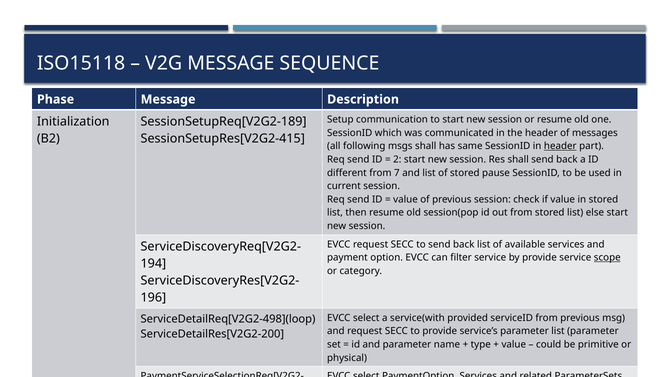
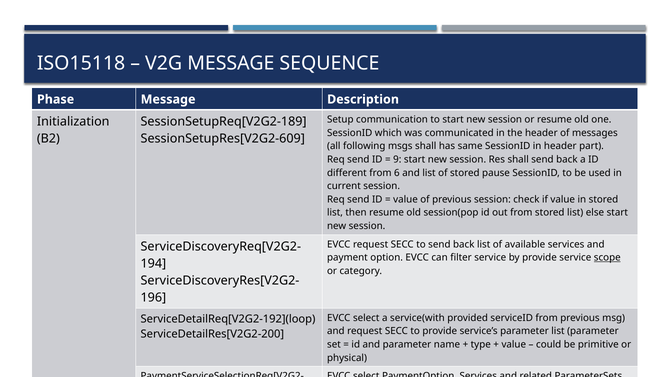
SessionSetupRes[V2G2-415: SessionSetupRes[V2G2-415 -> SessionSetupRes[V2G2-609 (223, 139)
header underline: present -> none (560, 146)
2: 2 -> 9 (397, 159)
7: 7 -> 6 (397, 173)
ServiceDetailReq[V2G2-498](loop: ServiceDetailReq[V2G2-498](loop -> ServiceDetailReq[V2G2-192](loop (228, 319)
